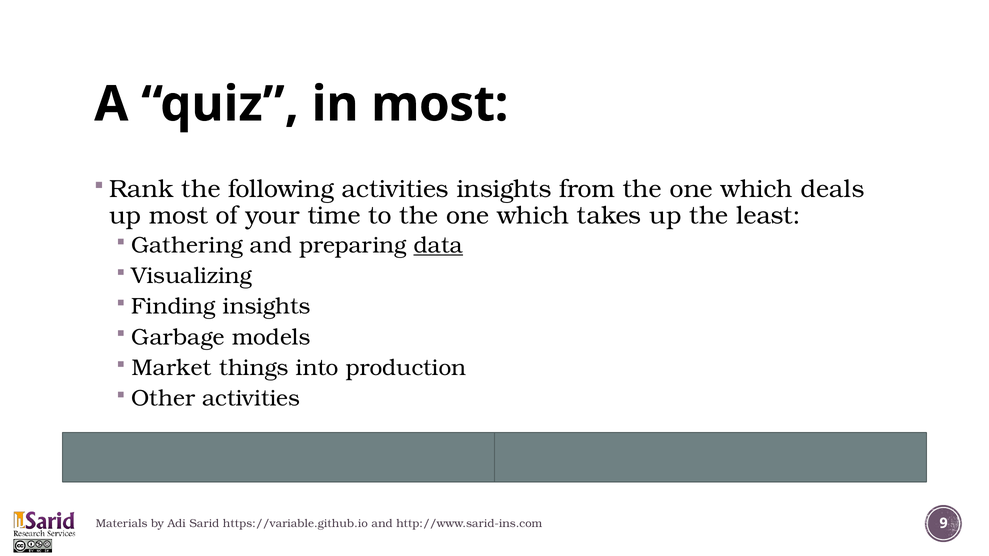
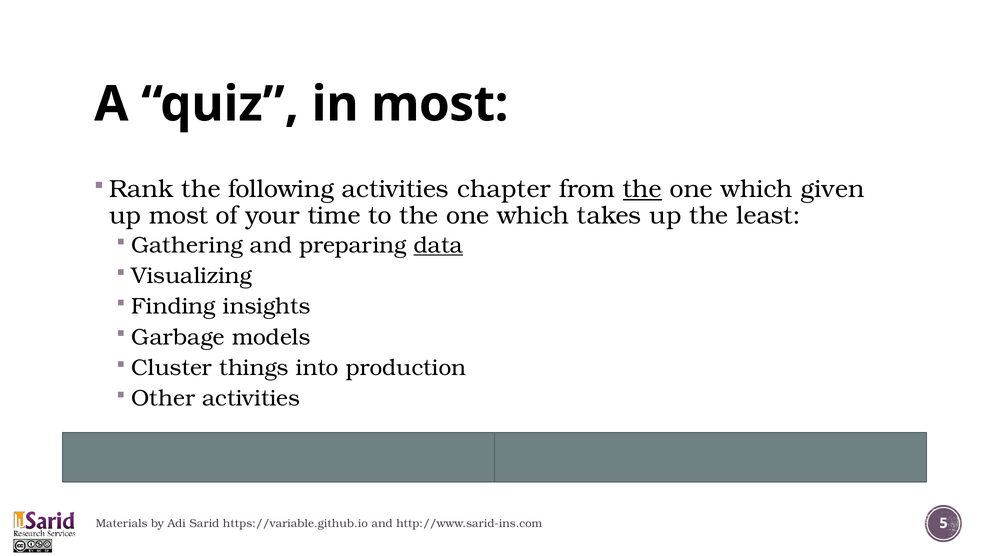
activities insights: insights -> chapter (504, 189)
the underline: none -> present (642, 189)
deals: deals -> given (833, 189)
Market: Market -> Cluster (172, 368)
9: 9 -> 5 (944, 523)
